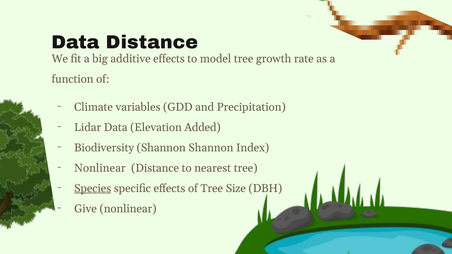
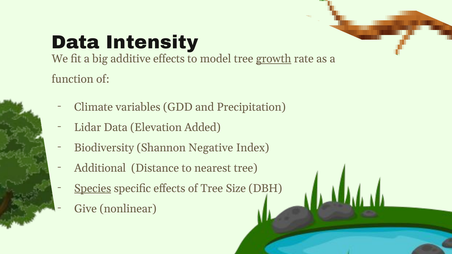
Data Distance: Distance -> Intensity (152, 42)
growth underline: none -> present (274, 59)
Shannon Shannon: Shannon -> Negative (211, 148)
Nonlinear: Nonlinear -> Additional (100, 168)
